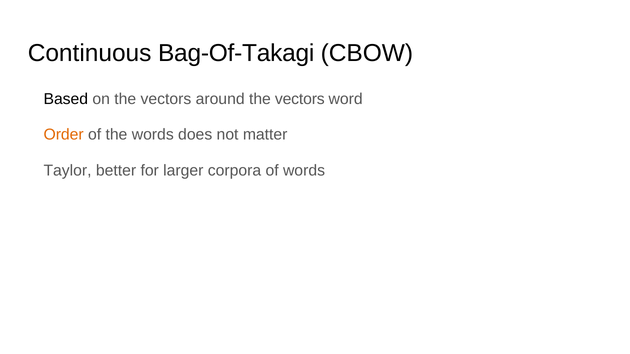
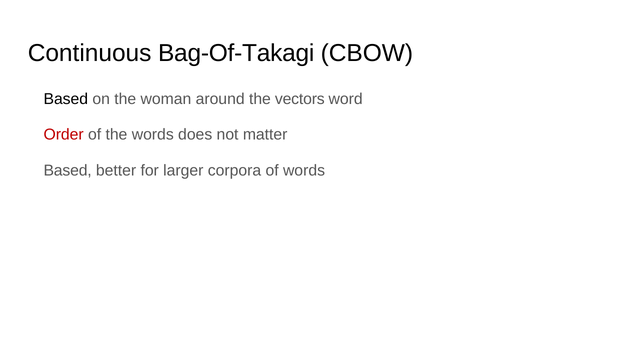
on the vectors: vectors -> woman (166, 99)
Order colour: orange -> red (64, 135)
Taylor: Taylor -> Based (68, 171)
